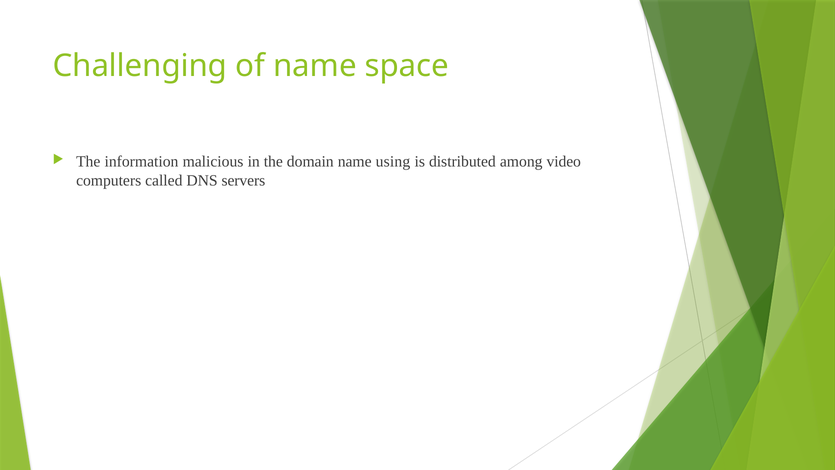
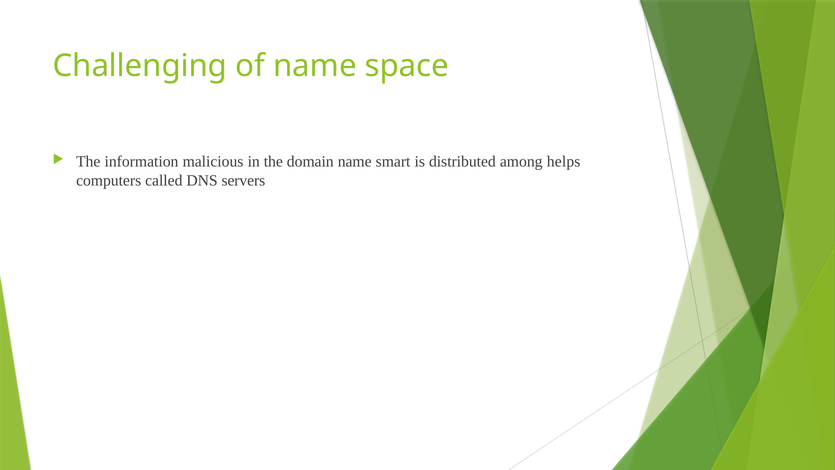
using: using -> smart (393, 162)
video: video -> helps (564, 162)
